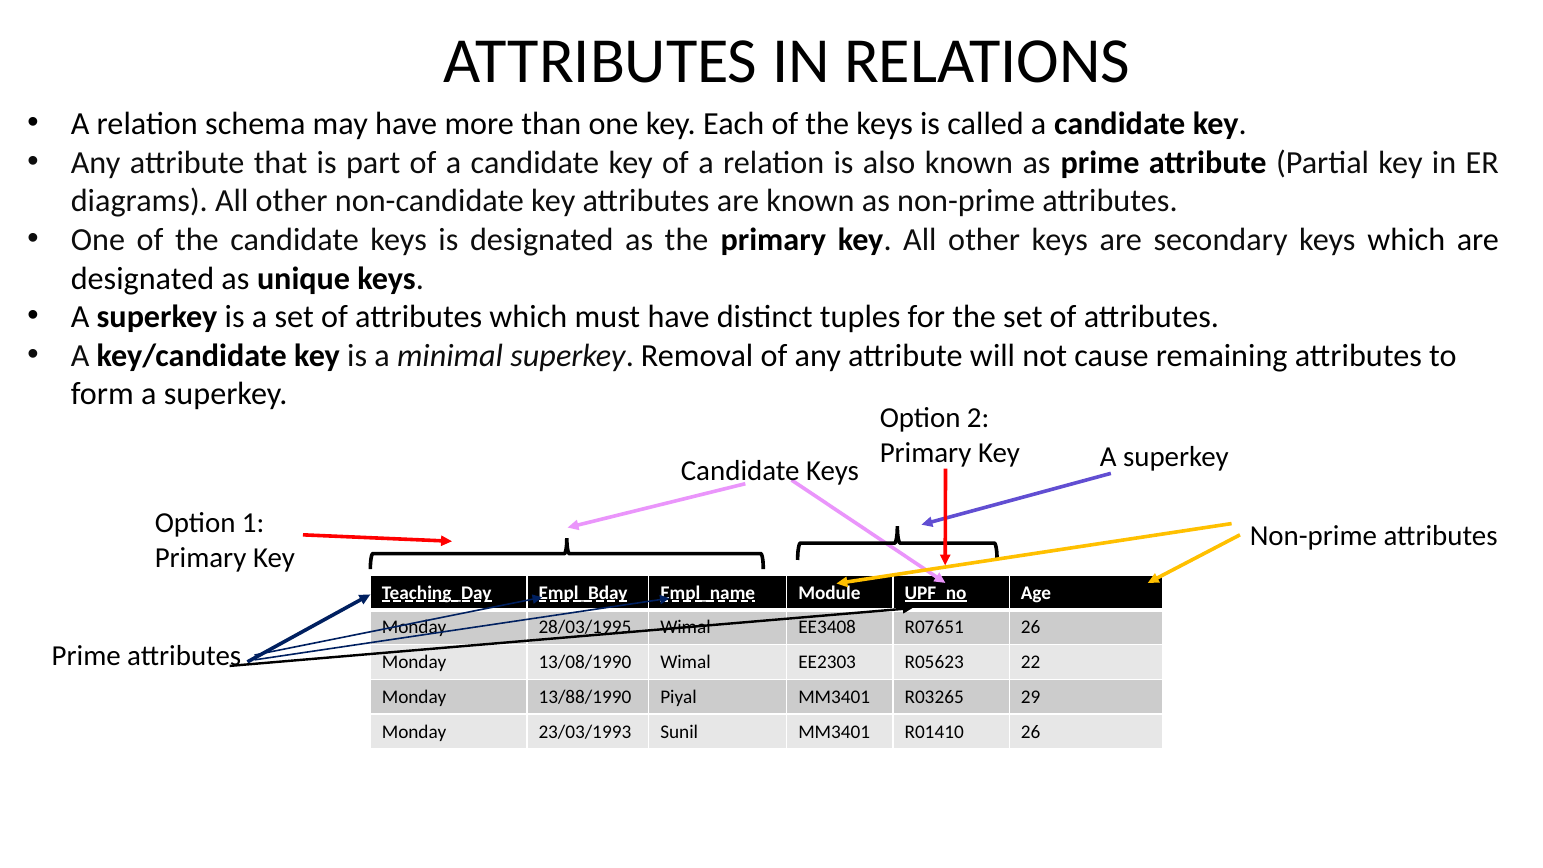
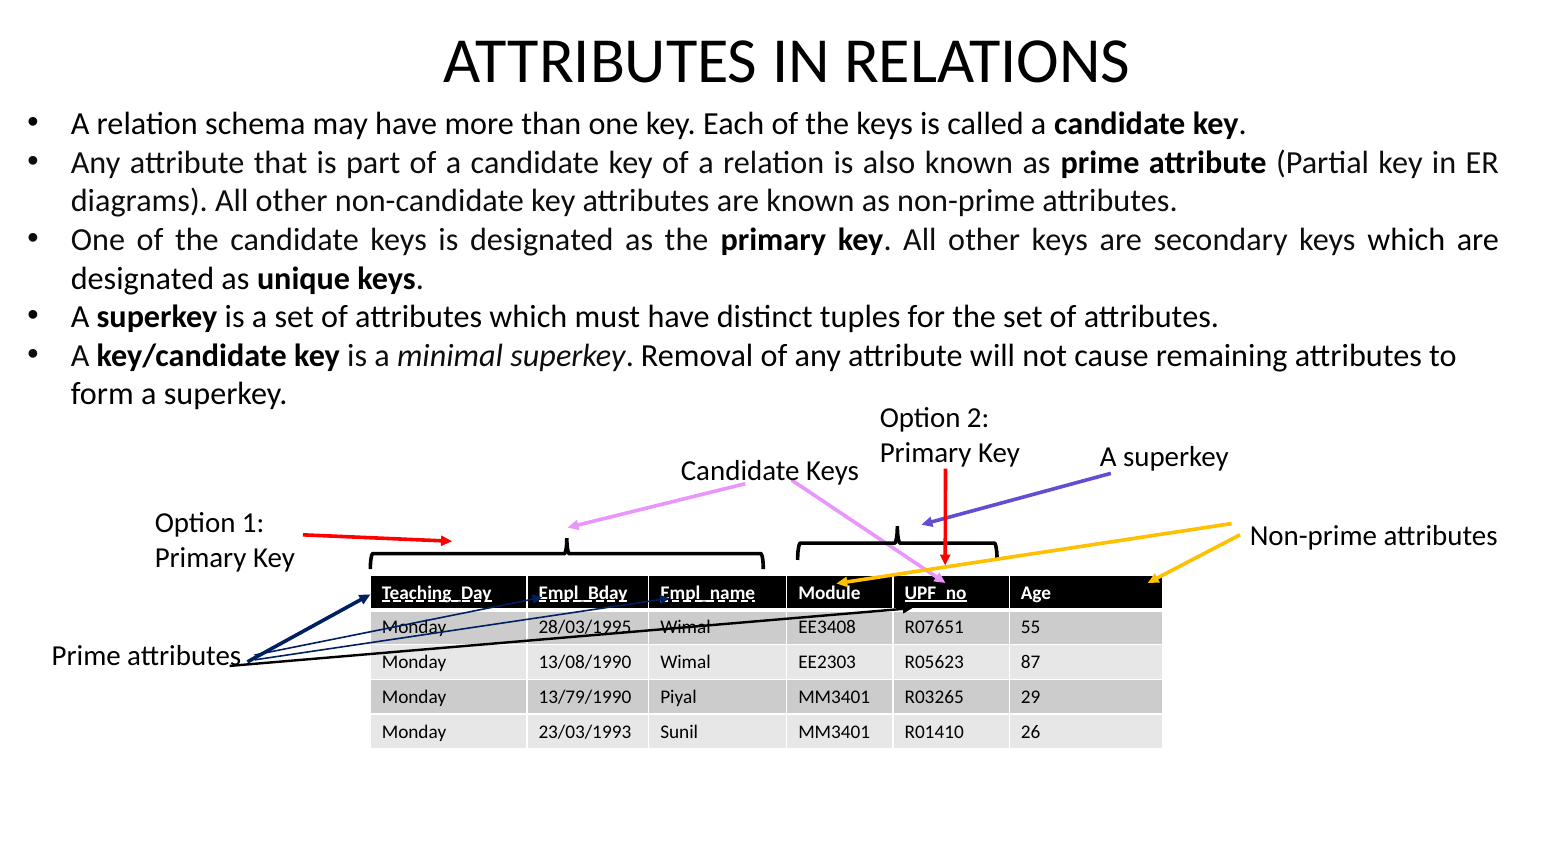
R07651 26: 26 -> 55 (1031, 628)
22: 22 -> 87 (1031, 662)
13/88/1990: 13/88/1990 -> 13/79/1990 (585, 697)
